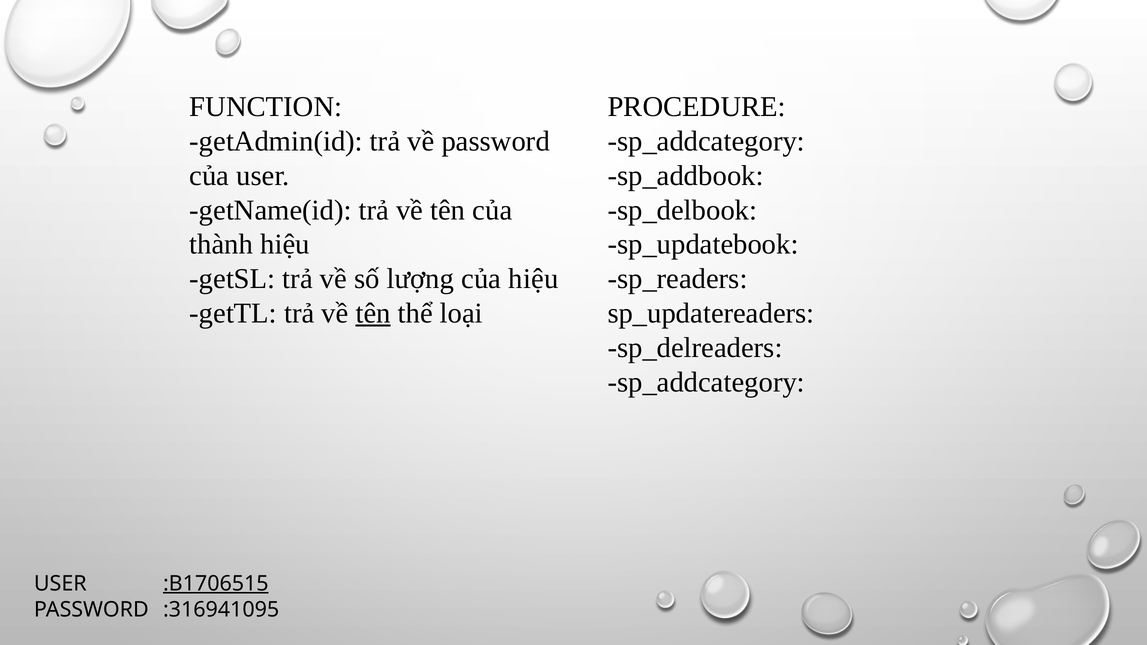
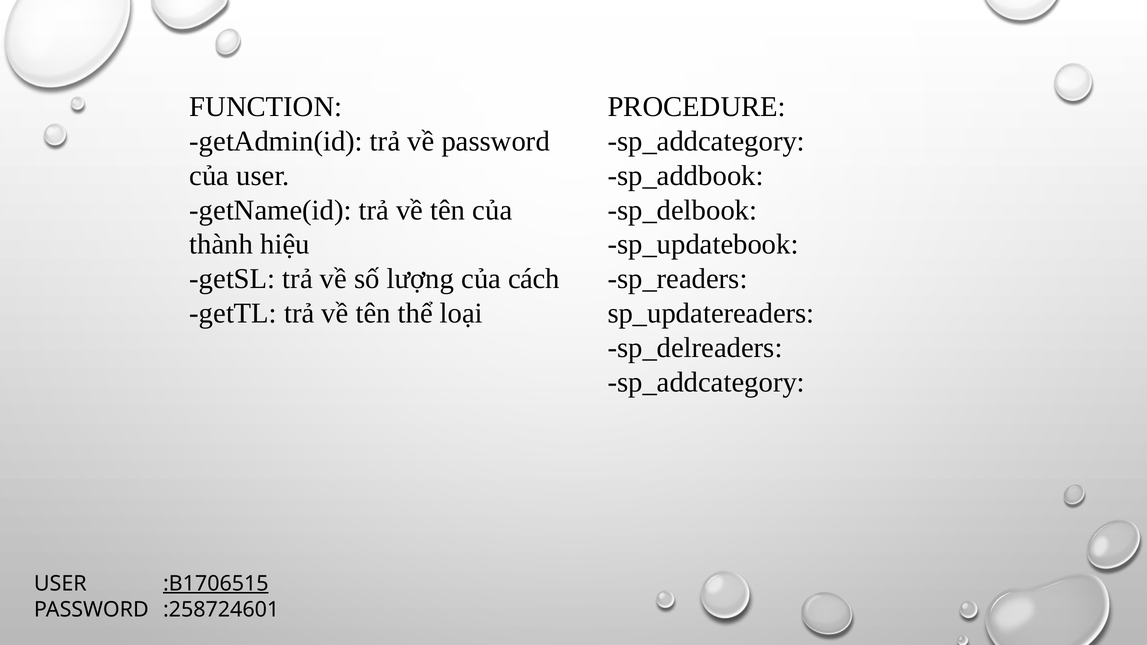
của hiệu: hiệu -> cách (534, 279)
tên underline: present -> none (373, 313)
:316941095: :316941095 -> :258724601 (221, 610)
